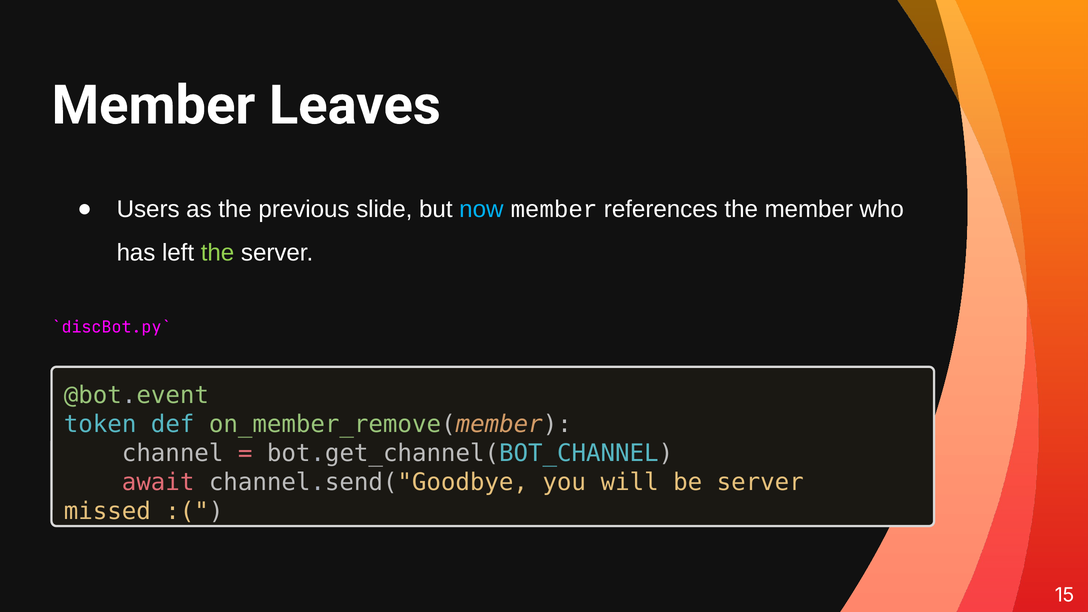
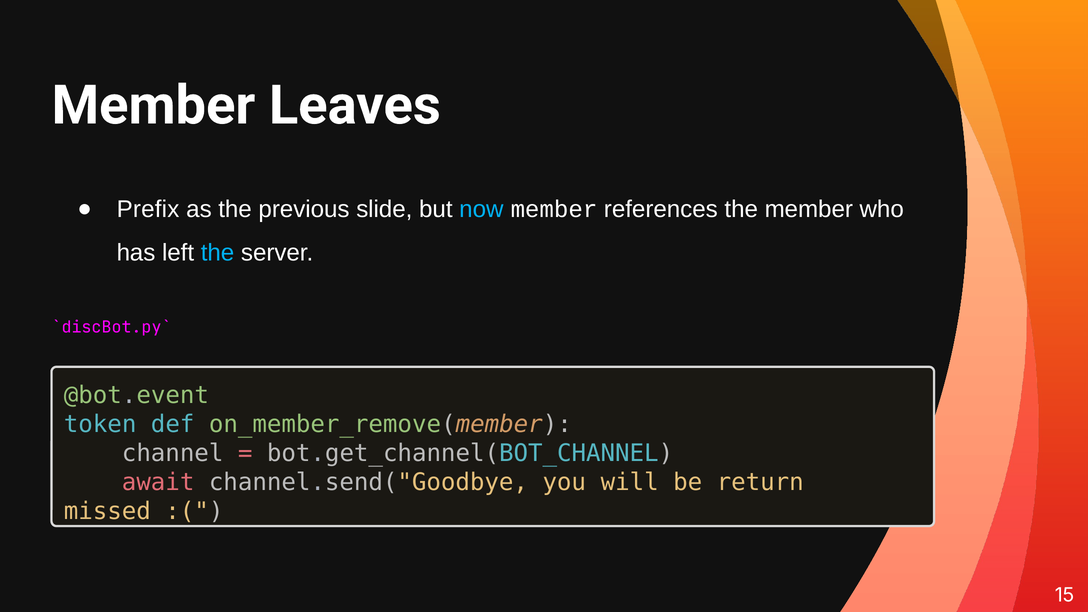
Users: Users -> Prefix (148, 209)
the colour: light green -> light blue (218, 253)
be server: server -> return (760, 482)
